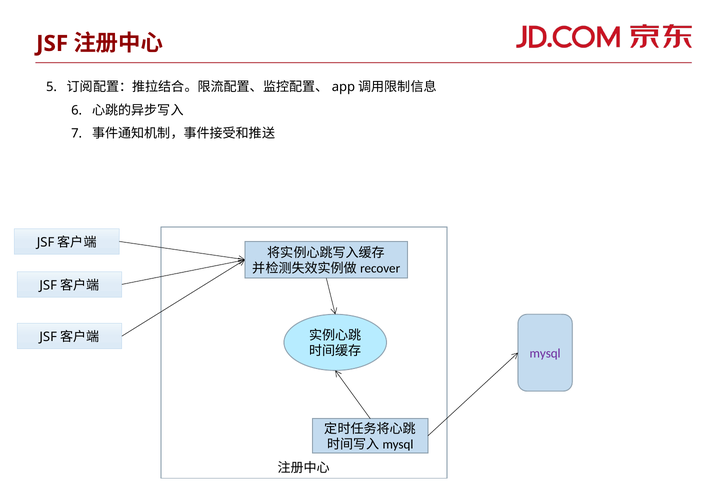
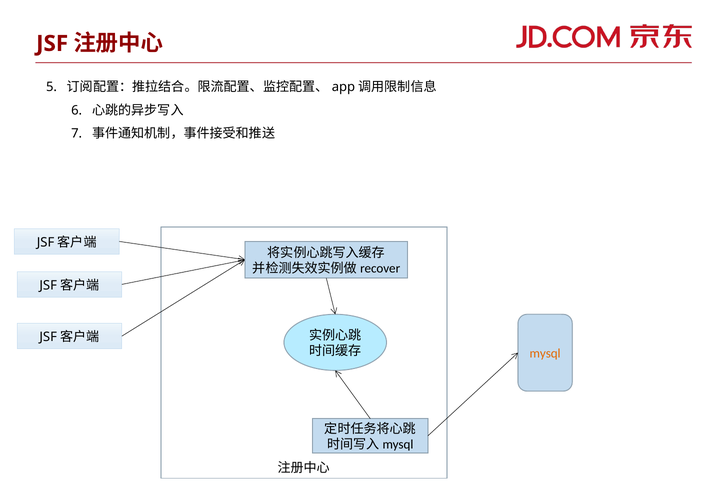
mysql colour: purple -> orange (545, 354)
